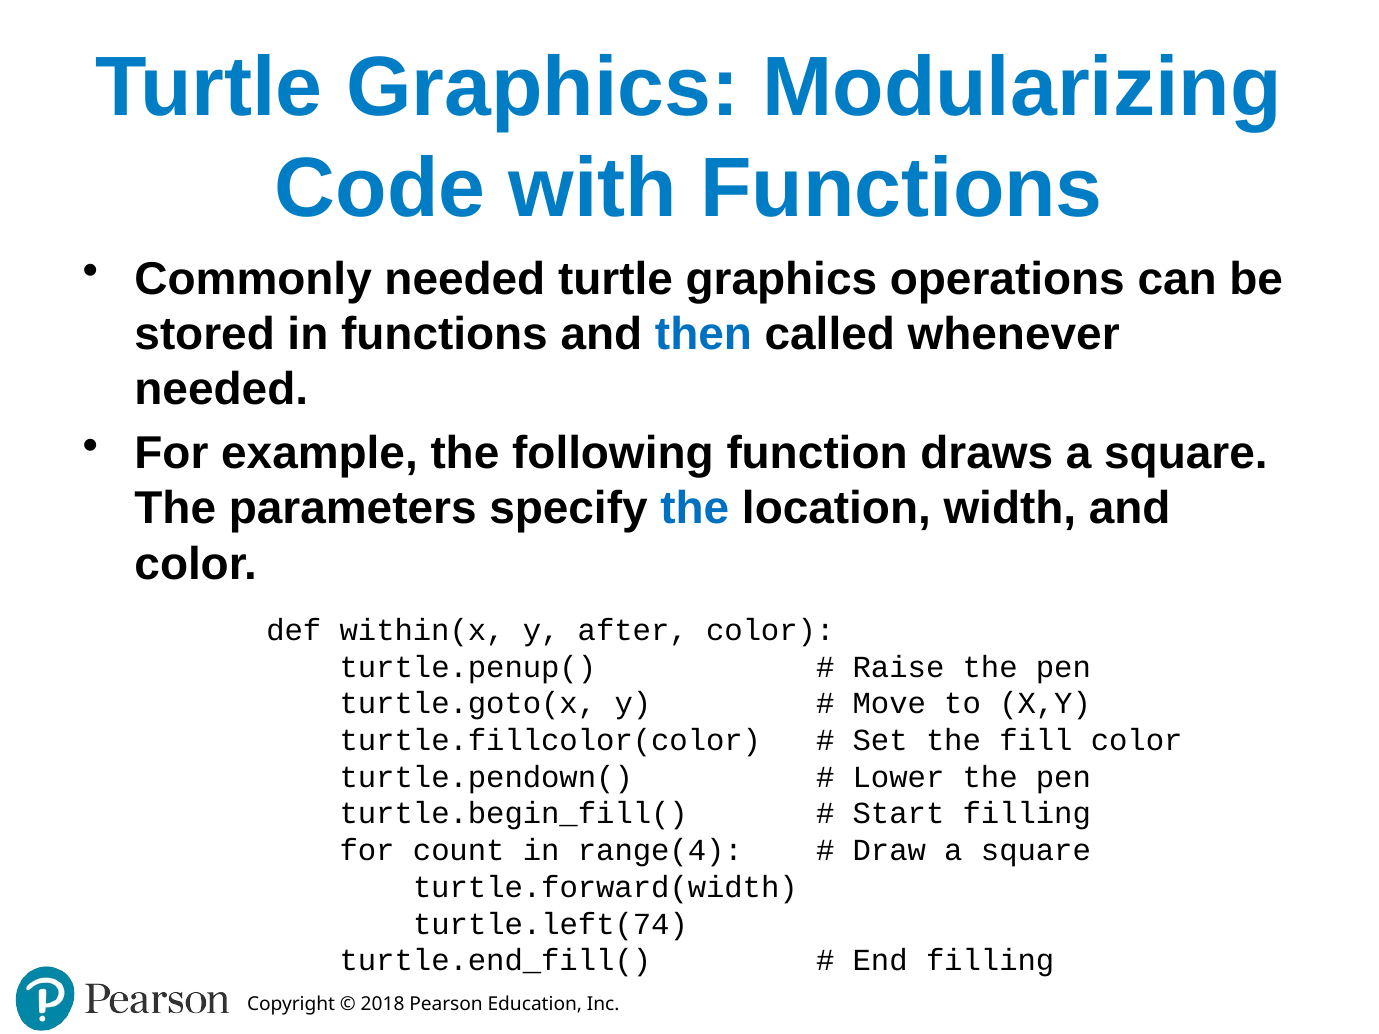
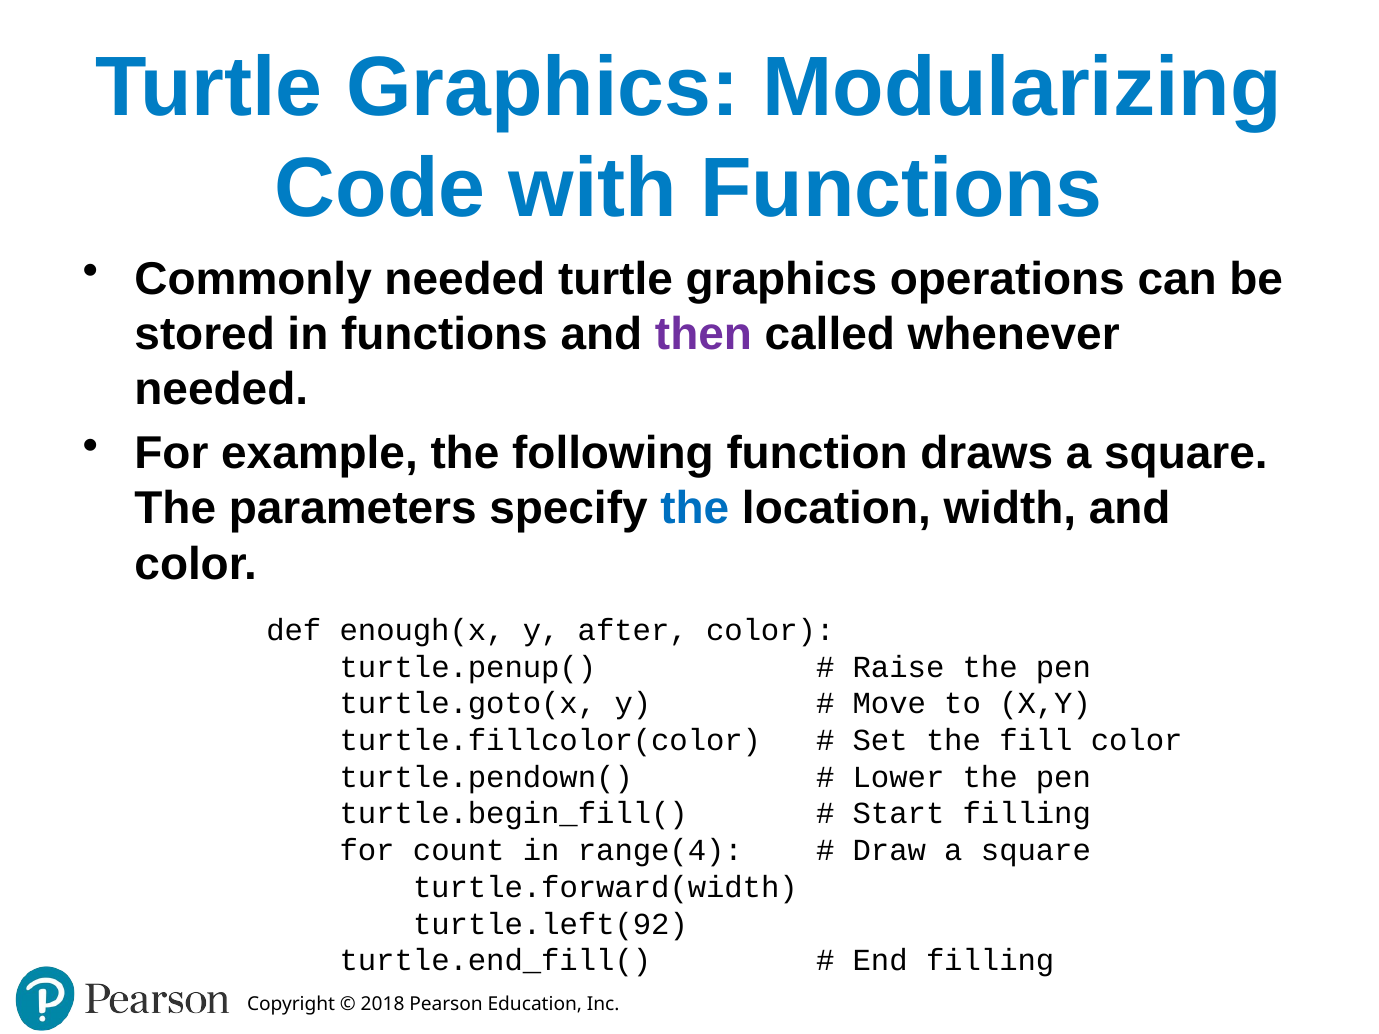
then colour: blue -> purple (703, 334)
within(x: within(x -> enough(x (422, 630)
turtle.left(74: turtle.left(74 -> turtle.left(92 (550, 924)
